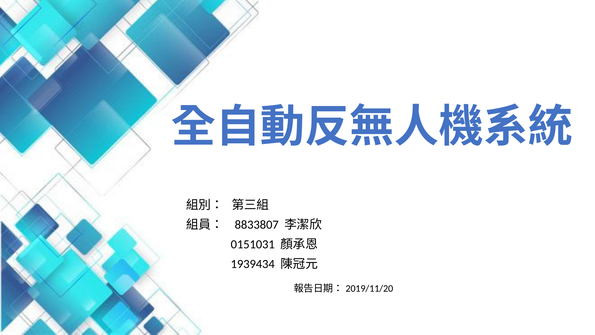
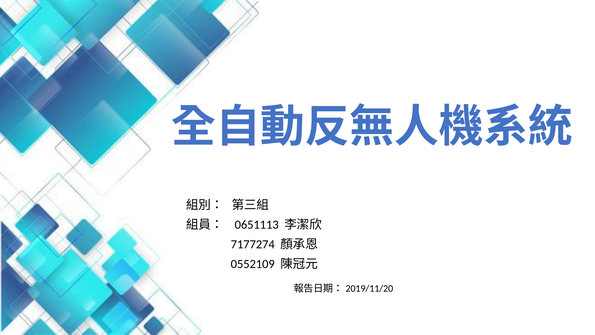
8833807: 8833807 -> 0651113 (257, 225)
0151031: 0151031 -> 7177274 (253, 244)
1939434: 1939434 -> 0552109 (253, 264)
